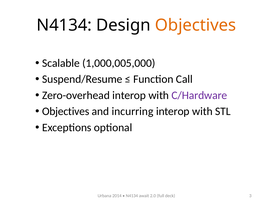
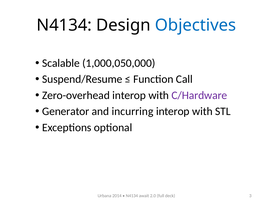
Objectives colour: orange -> blue (196, 25)
1,000,005,000: 1,000,005,000 -> 1,000,050,000 (119, 63)
Objectives: Objectives -> Generator (66, 111)
